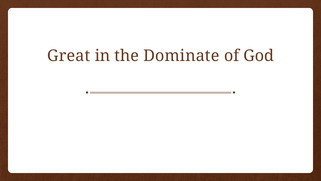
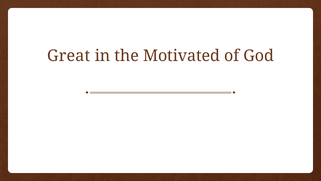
Dominate: Dominate -> Motivated (182, 56)
